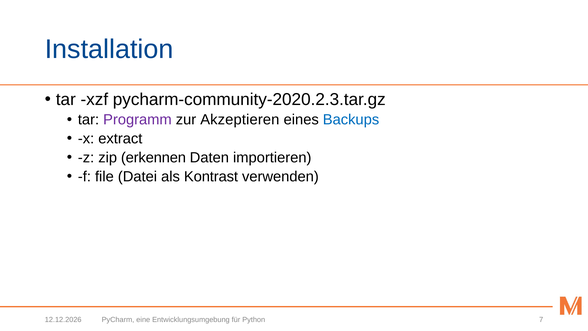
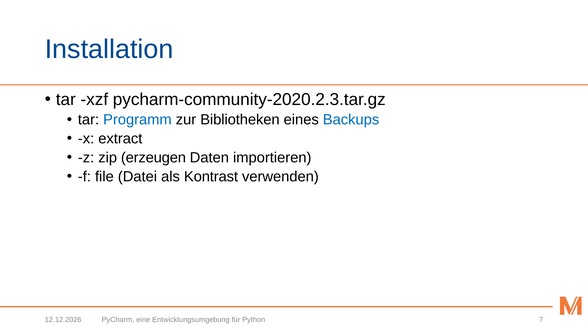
Programm colour: purple -> blue (137, 120)
Akzeptieren: Akzeptieren -> Bibliotheken (240, 120)
erkennen: erkennen -> erzeugen (153, 158)
